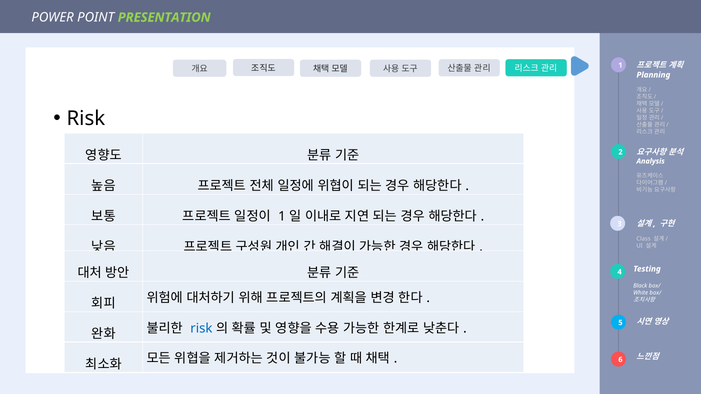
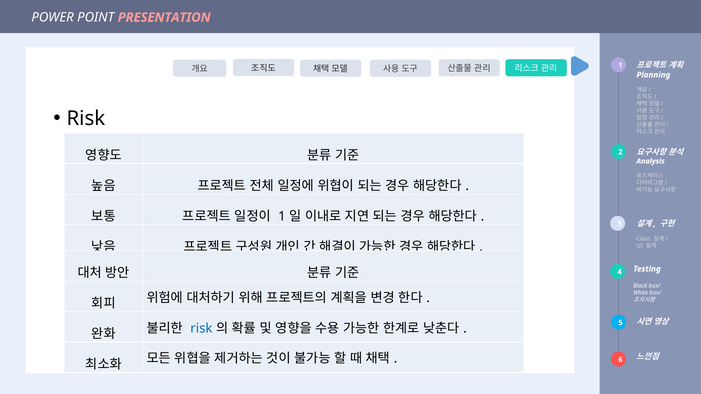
PRESENTATION colour: light green -> pink (164, 17)
